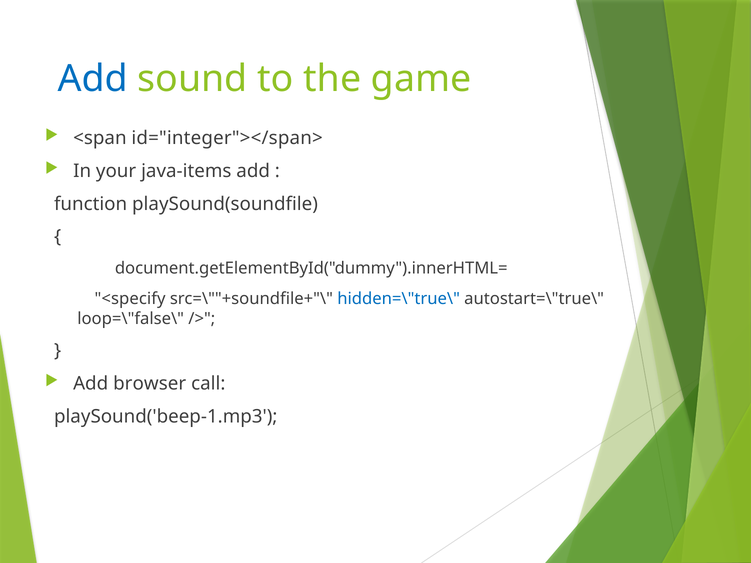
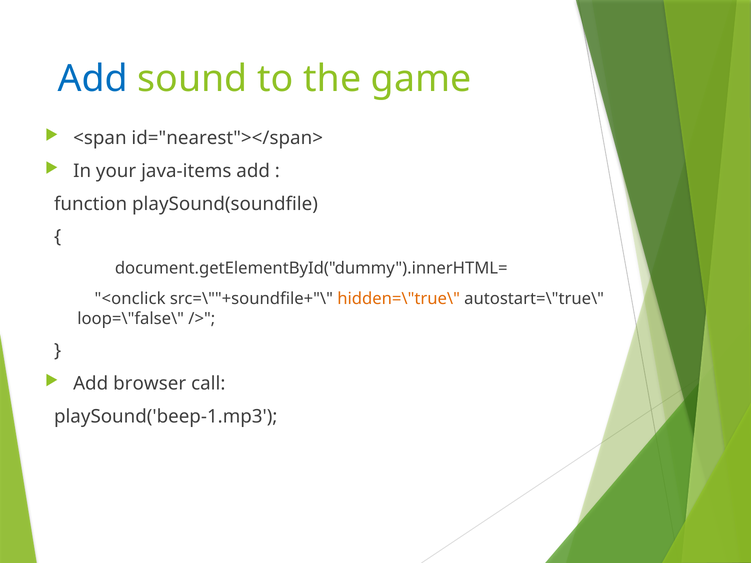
id="integer"></span>: id="integer"></span> -> id="nearest"></span> (227, 138)
<specify: <specify -> <onclick (130, 299)
hidden=\"true\ colour: blue -> orange (399, 299)
